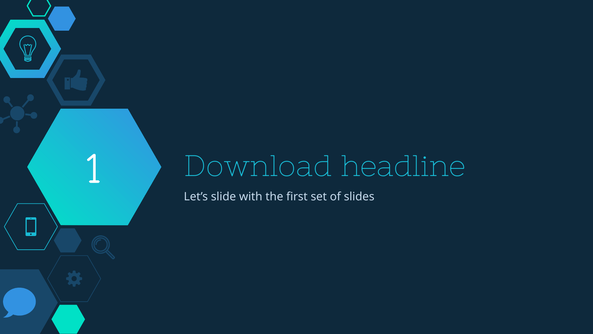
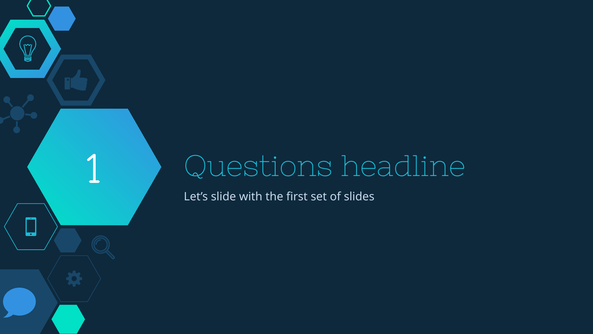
Download: Download -> Questions (258, 166)
